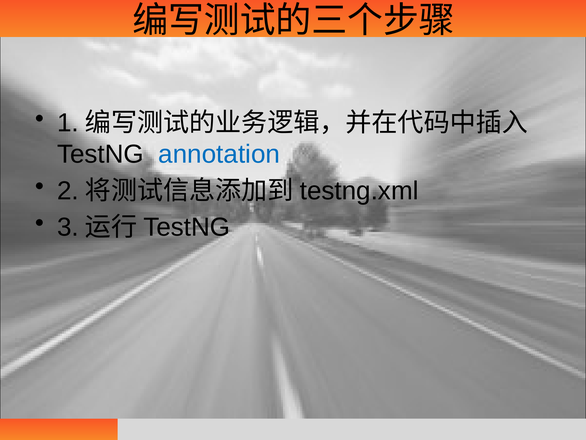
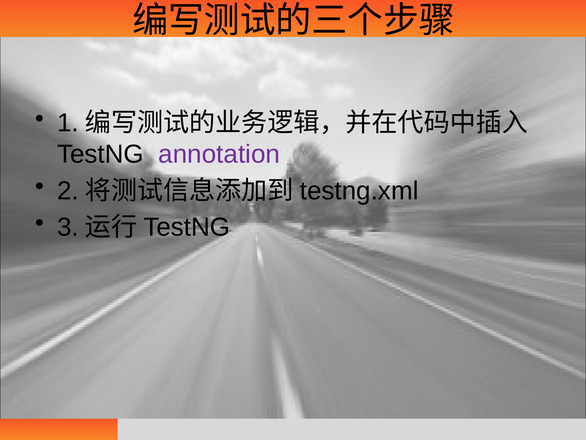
annotation colour: blue -> purple (219, 154)
